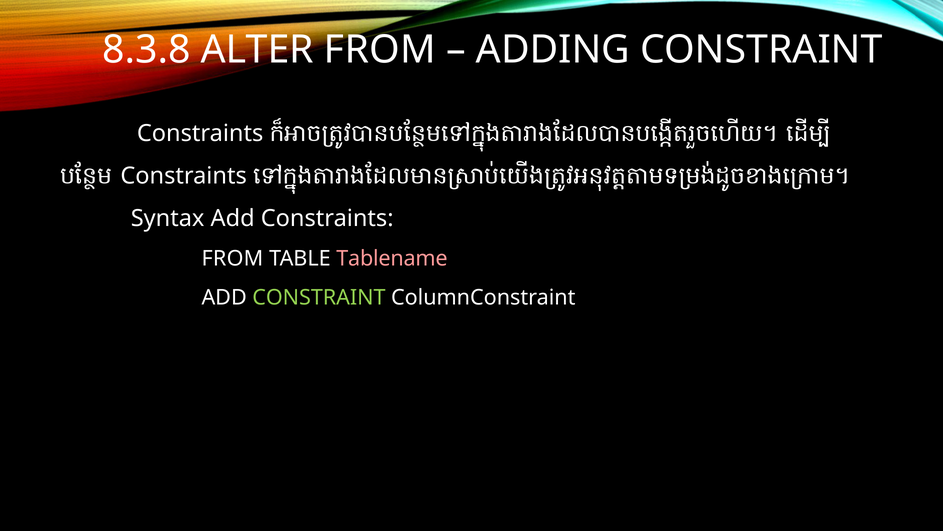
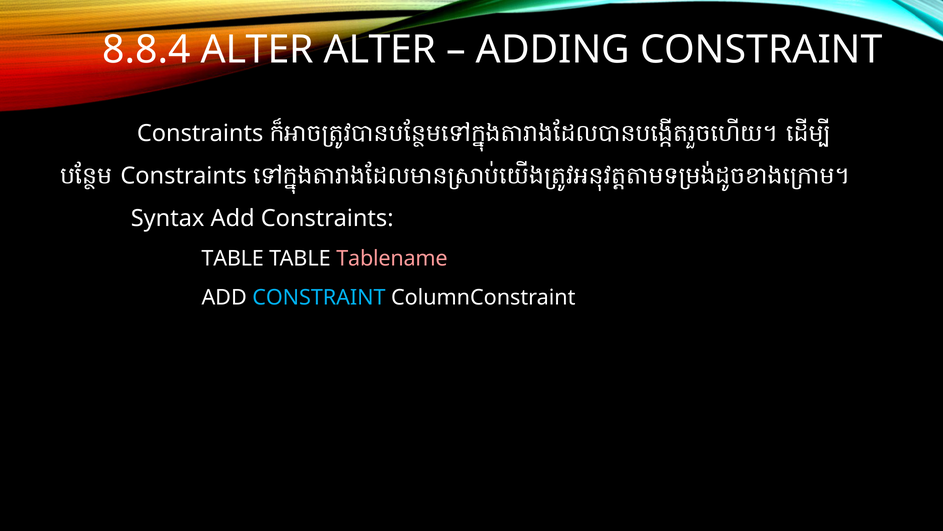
8.3.8: 8.3.8 -> 8.8.4 (147, 50)
ALTER FROM: FROM -> ALTER (380, 50)
FROM: FROM -> TABLE (233, 258)
CONSTRAINT colour: light green -> light blue (319, 297)
